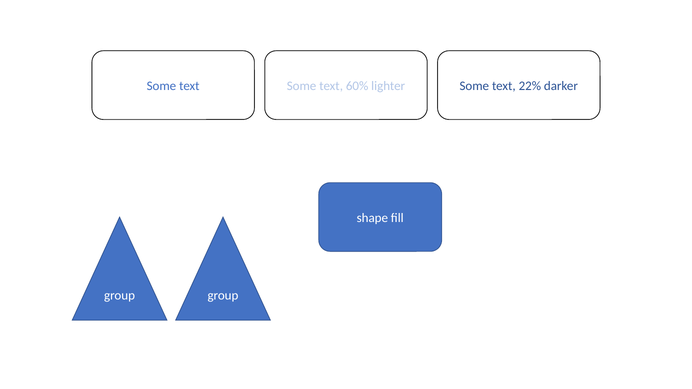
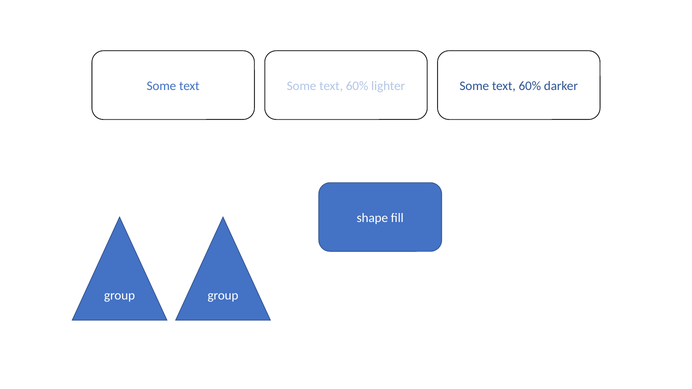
lighter Some text 22%: 22% -> 60% (530, 86)
